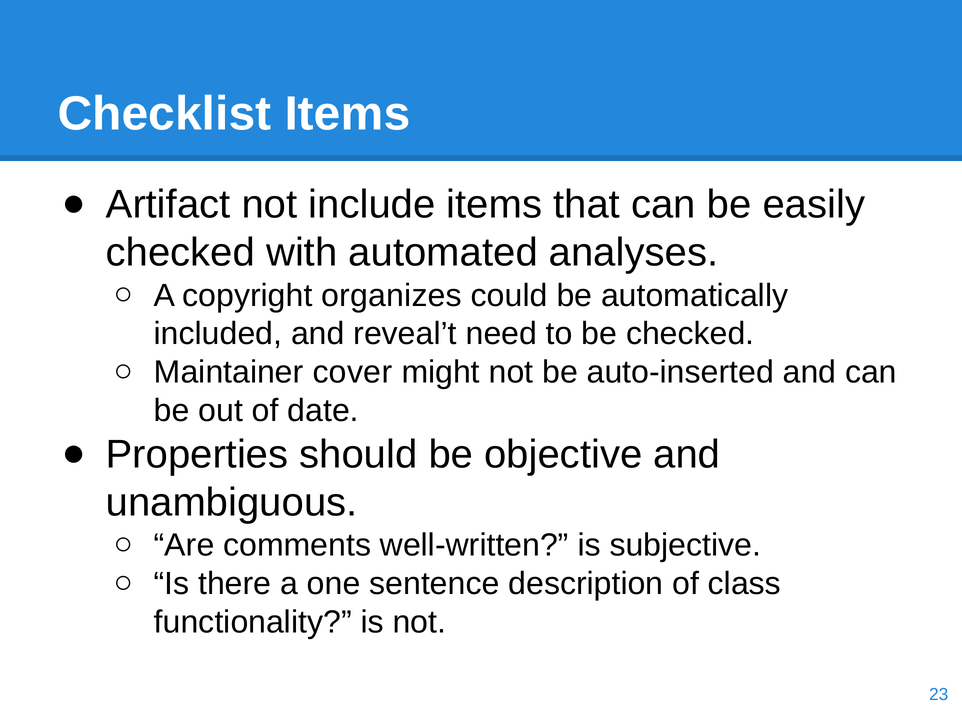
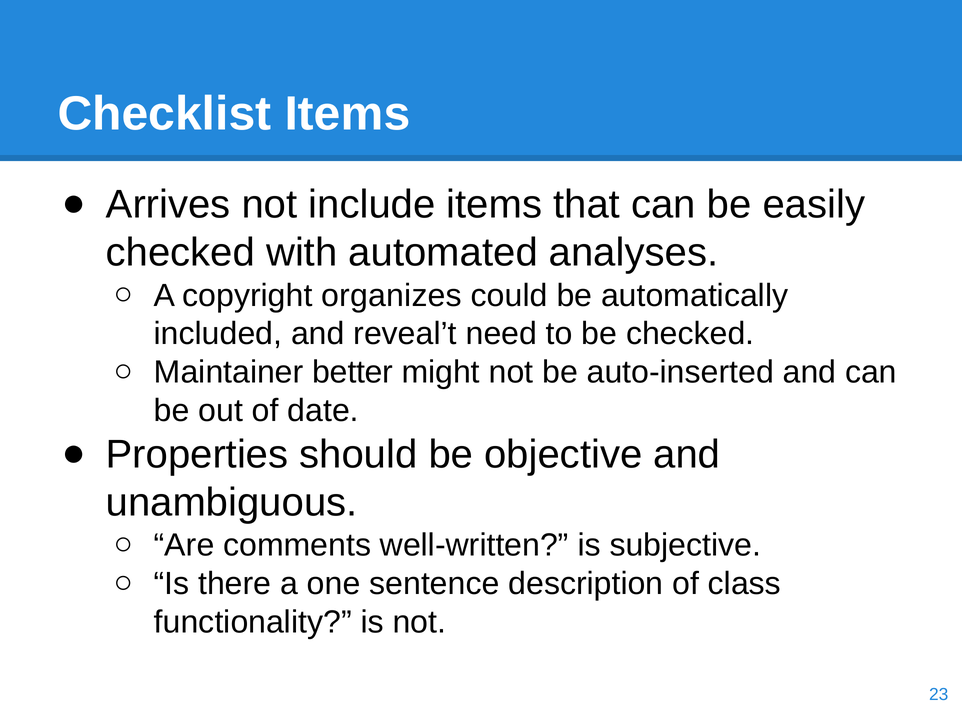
Artifact: Artifact -> Arrives (168, 205)
cover: cover -> better (353, 373)
